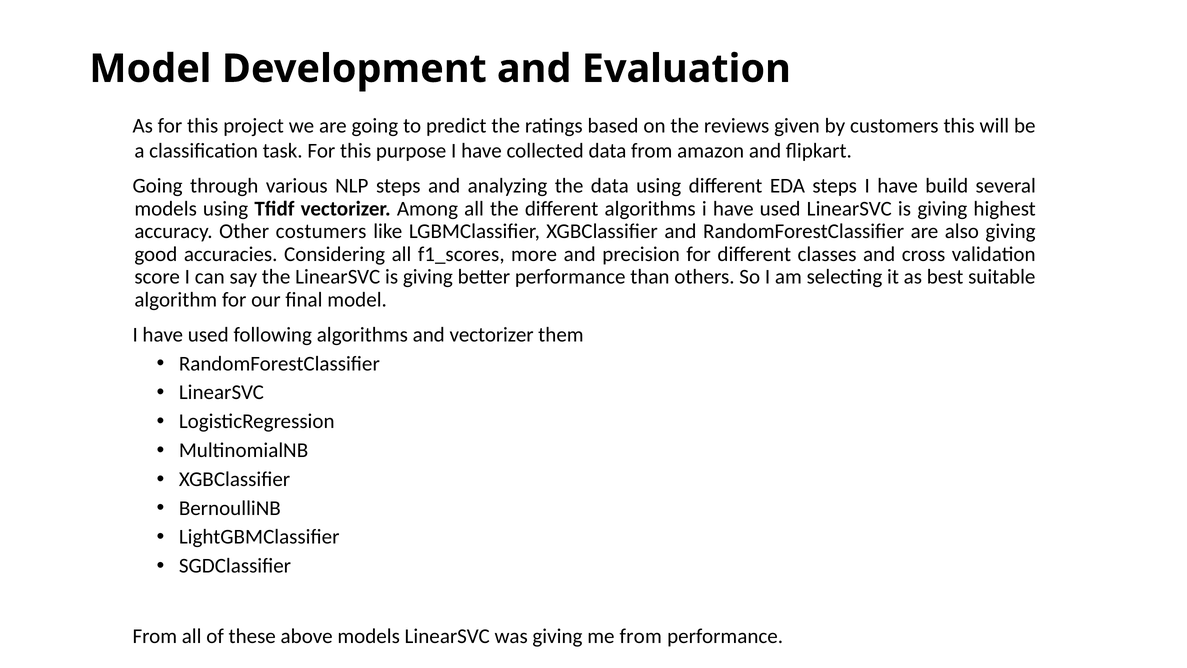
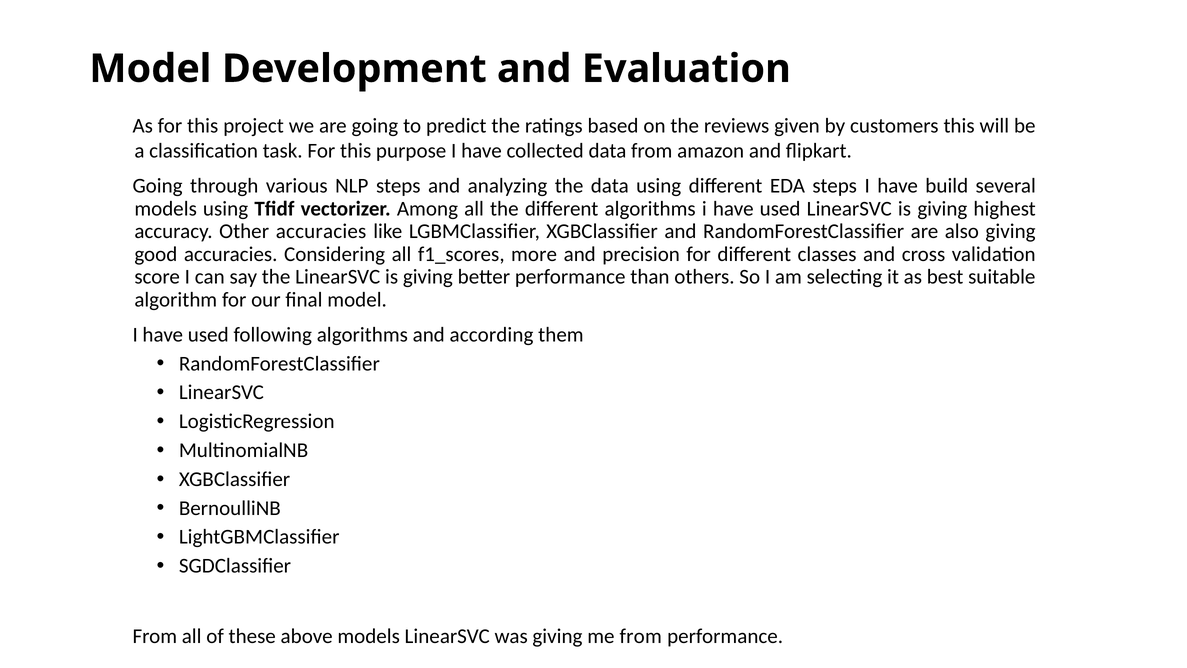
Other costumers: costumers -> accuracies (321, 231)
and vectorizer: vectorizer -> according (492, 335)
